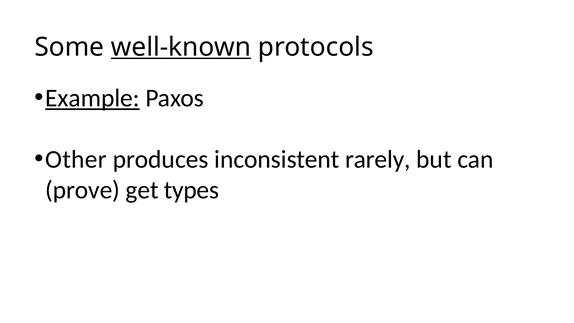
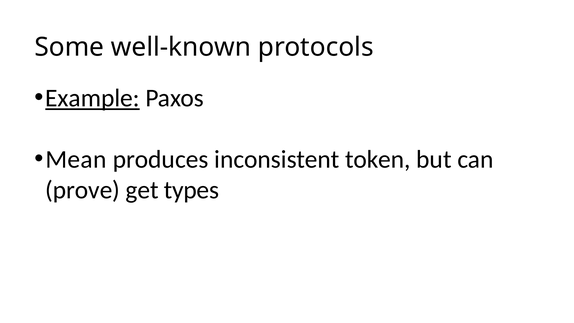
well-known underline: present -> none (181, 47)
Other: Other -> Mean (76, 159)
rarely: rarely -> token (378, 159)
